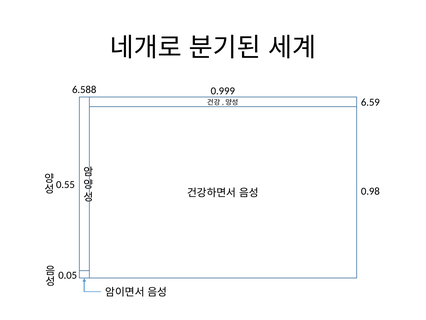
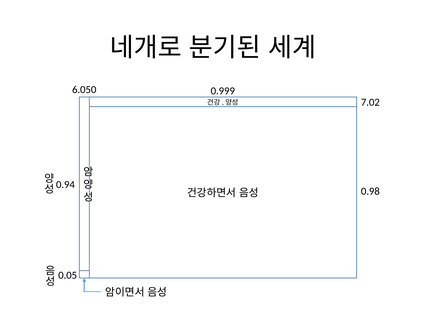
6.588: 6.588 -> 6.050 (84, 90)
6.59: 6.59 -> 7.02 (370, 102)
0.55: 0.55 -> 0.94 (65, 184)
